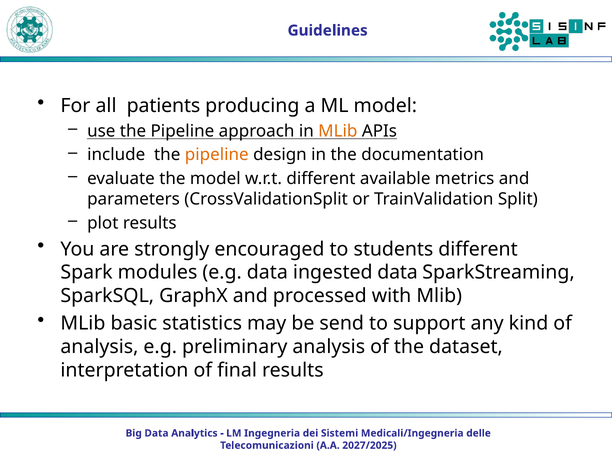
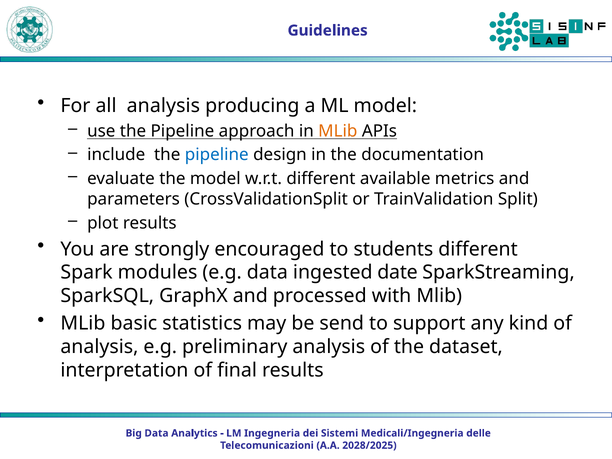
all patients: patients -> analysis (163, 106)
pipeline colour: orange -> blue (217, 155)
ingested data: data -> date (398, 273)
2027/2025: 2027/2025 -> 2028/2025 (369, 445)
